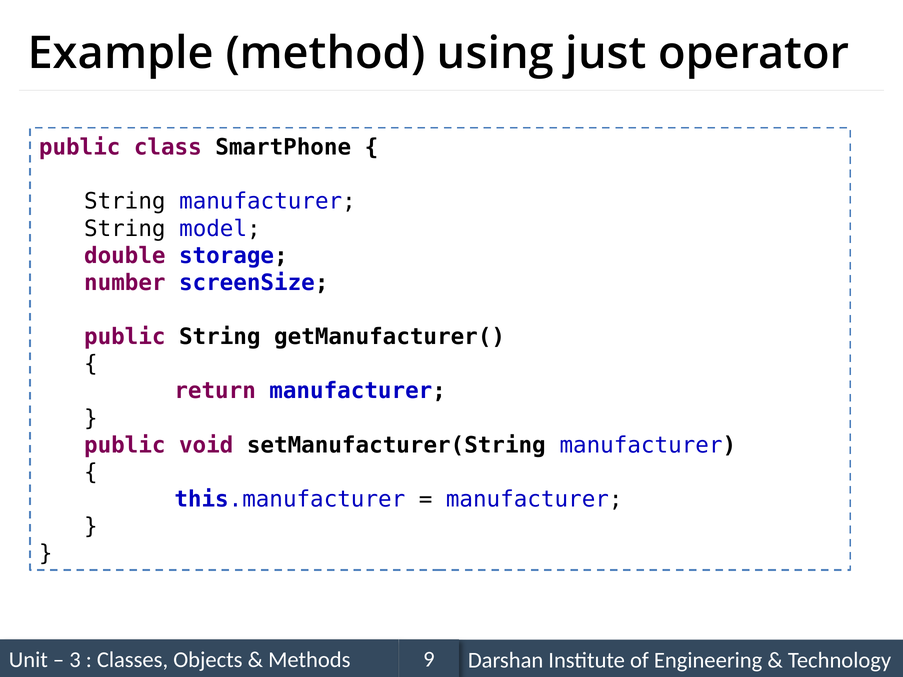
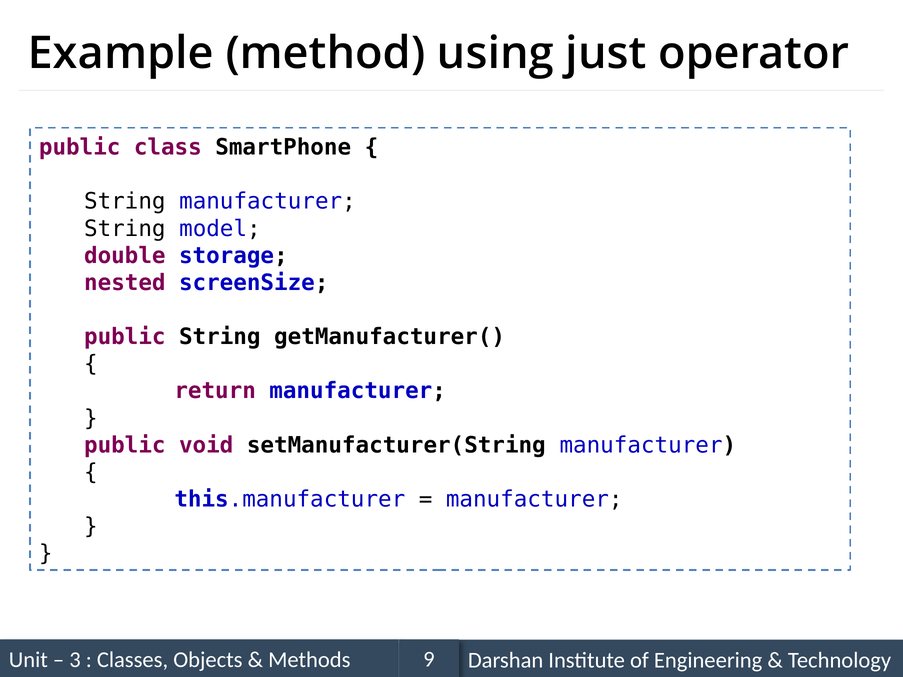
number: number -> nested (125, 283)
